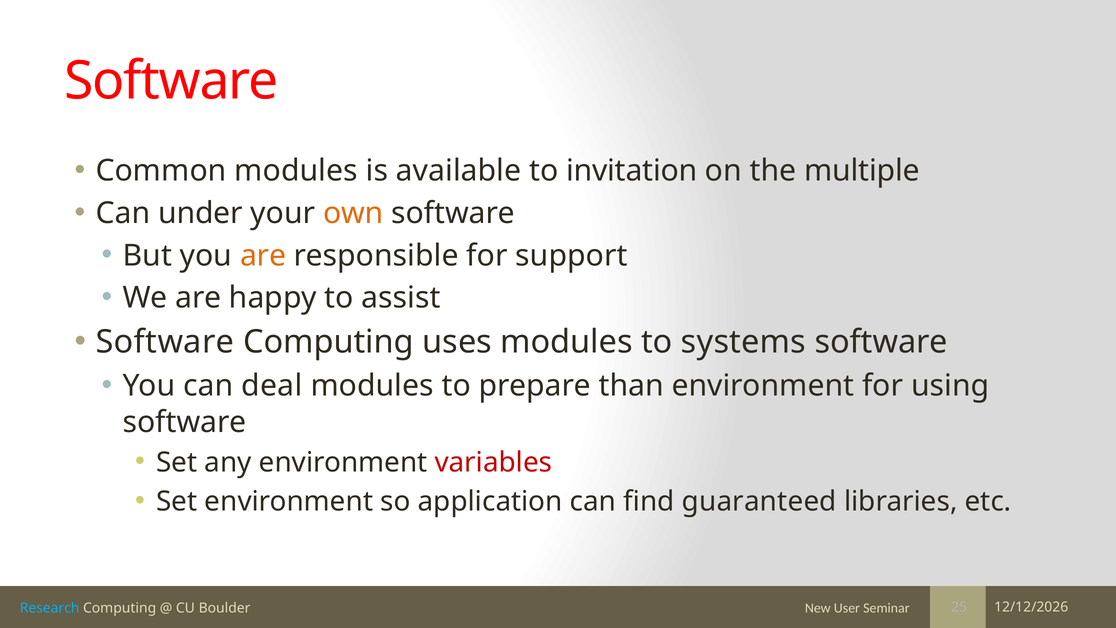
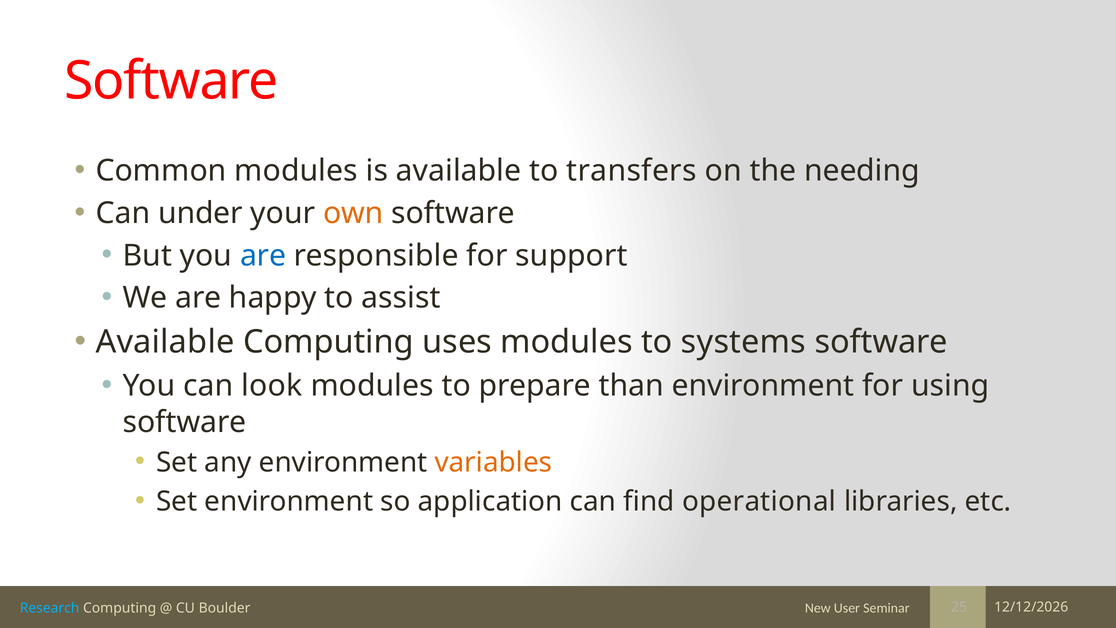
invitation: invitation -> transfers (632, 171)
multiple: multiple -> needing (862, 171)
are colour: orange -> blue (263, 255)
Software: Software -> Available (165, 342)
deal: deal -> look (272, 386)
variables colour: red -> orange (493, 462)
guaranteed: guaranteed -> operational (759, 501)
